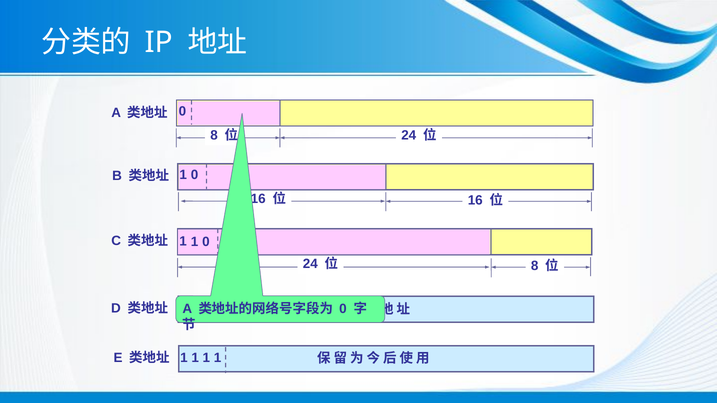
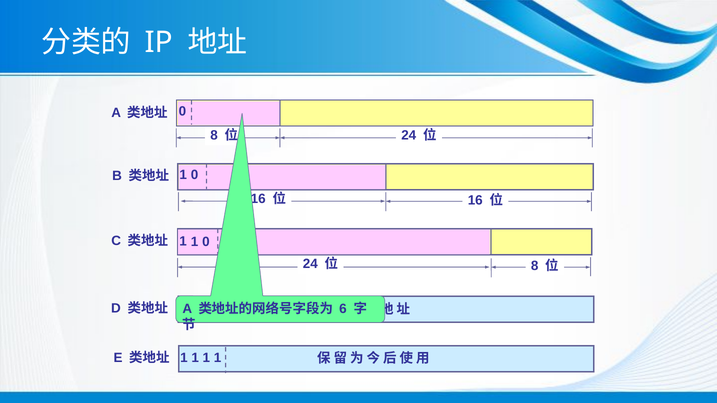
0: 0 -> 6 (343, 309)
